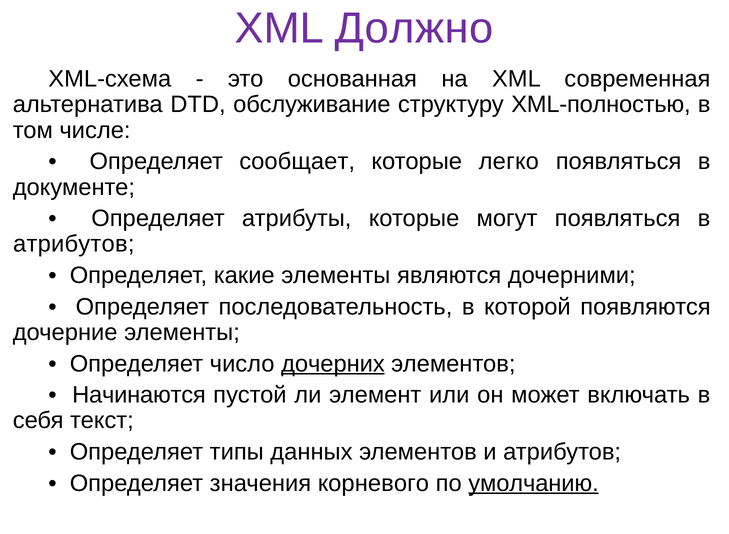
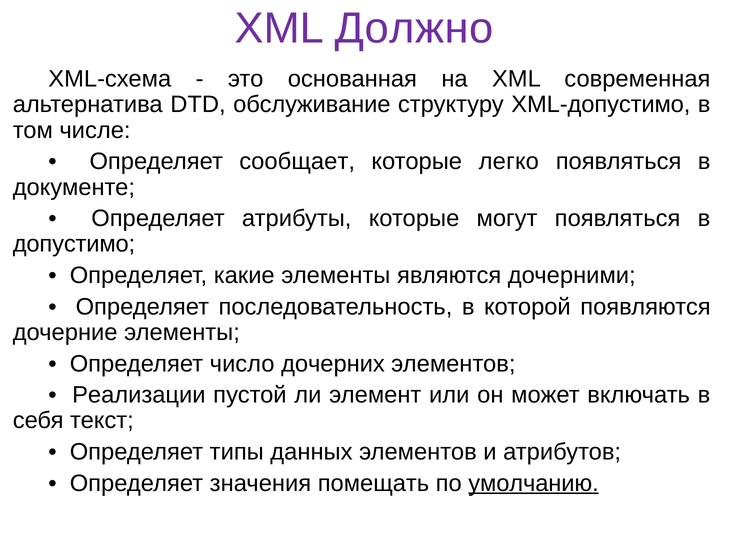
XML-полностью: XML-полностью -> XML-допустимо (601, 105)
атрибутов: атрибутов -> допустимо (74, 244)
дочерних underline: present -> none (333, 364)
Начинаются: Начинаются -> Реализации (139, 395)
корневого: корневого -> помещать (373, 483)
